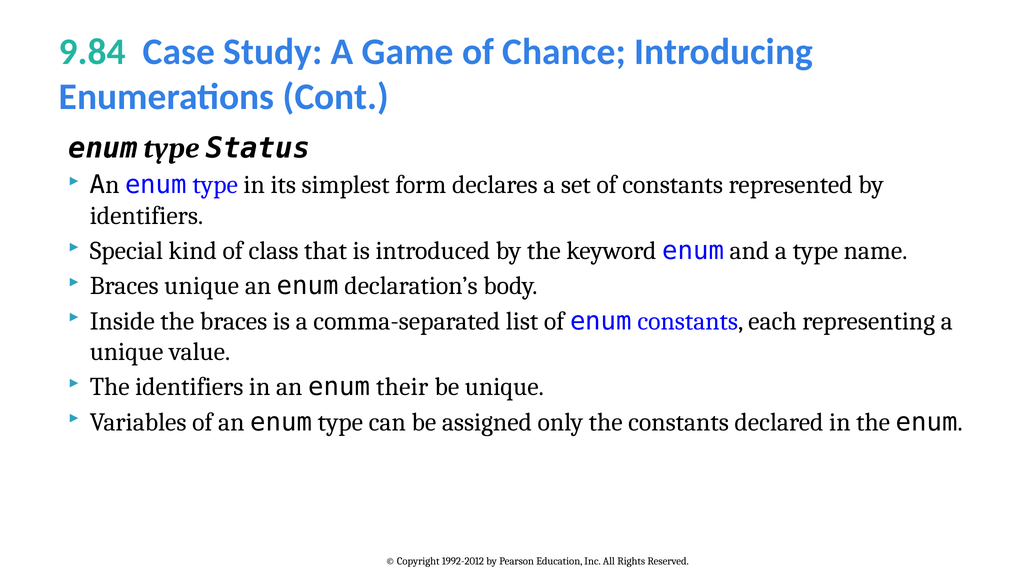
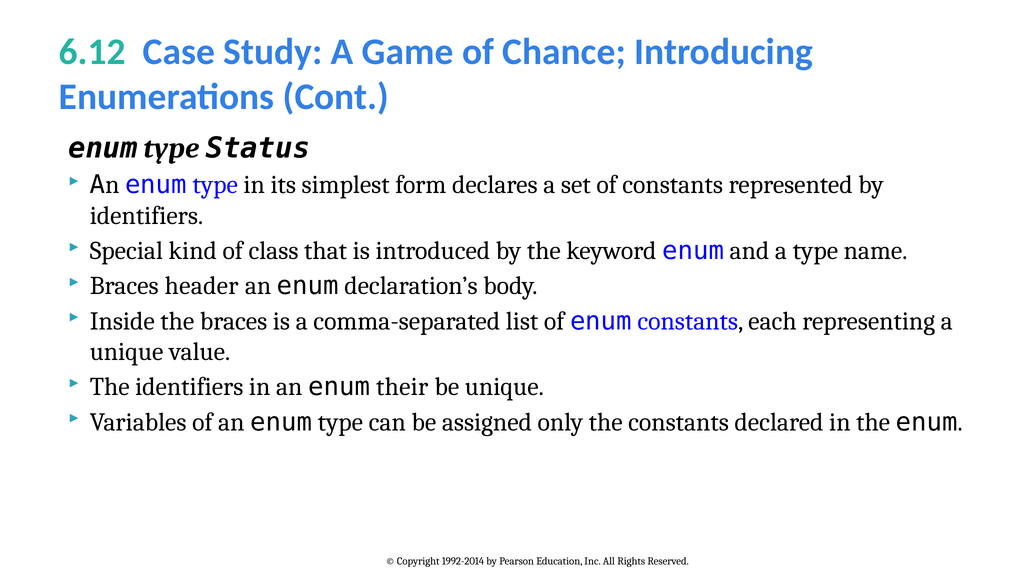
9.84: 9.84 -> 6.12 (92, 52)
Braces unique: unique -> header (202, 286)
1992-2012: 1992-2012 -> 1992-2014 (463, 561)
